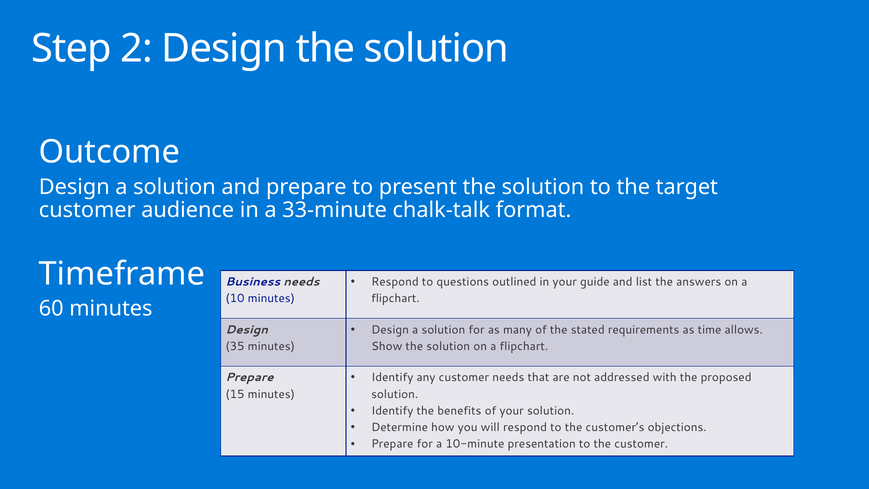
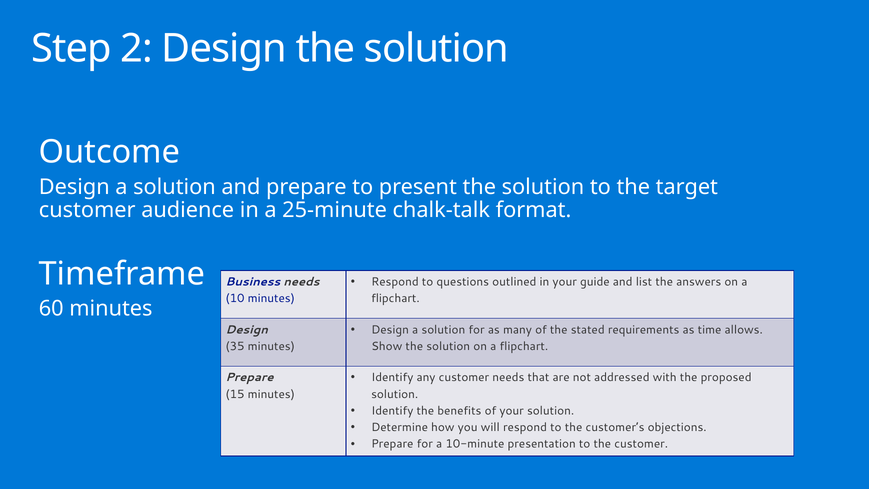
33-minute: 33-minute -> 25-minute (335, 210)
